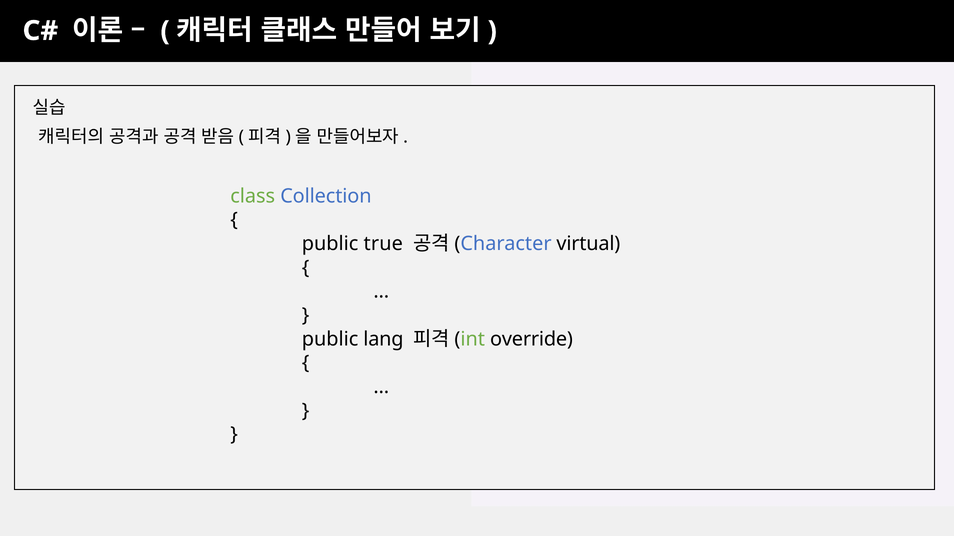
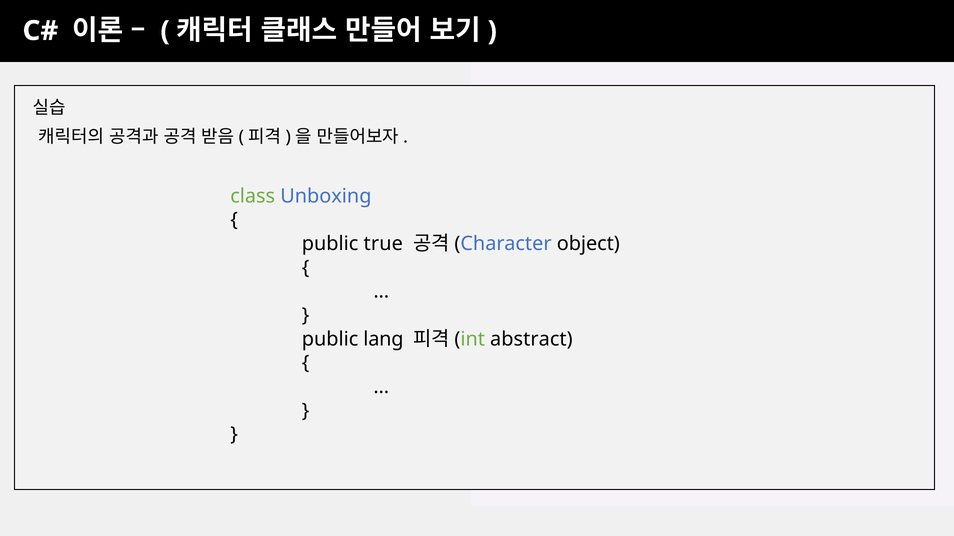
Collection: Collection -> Unboxing (326, 196)
virtual: virtual -> object (588, 244)
override: override -> abstract (531, 339)
